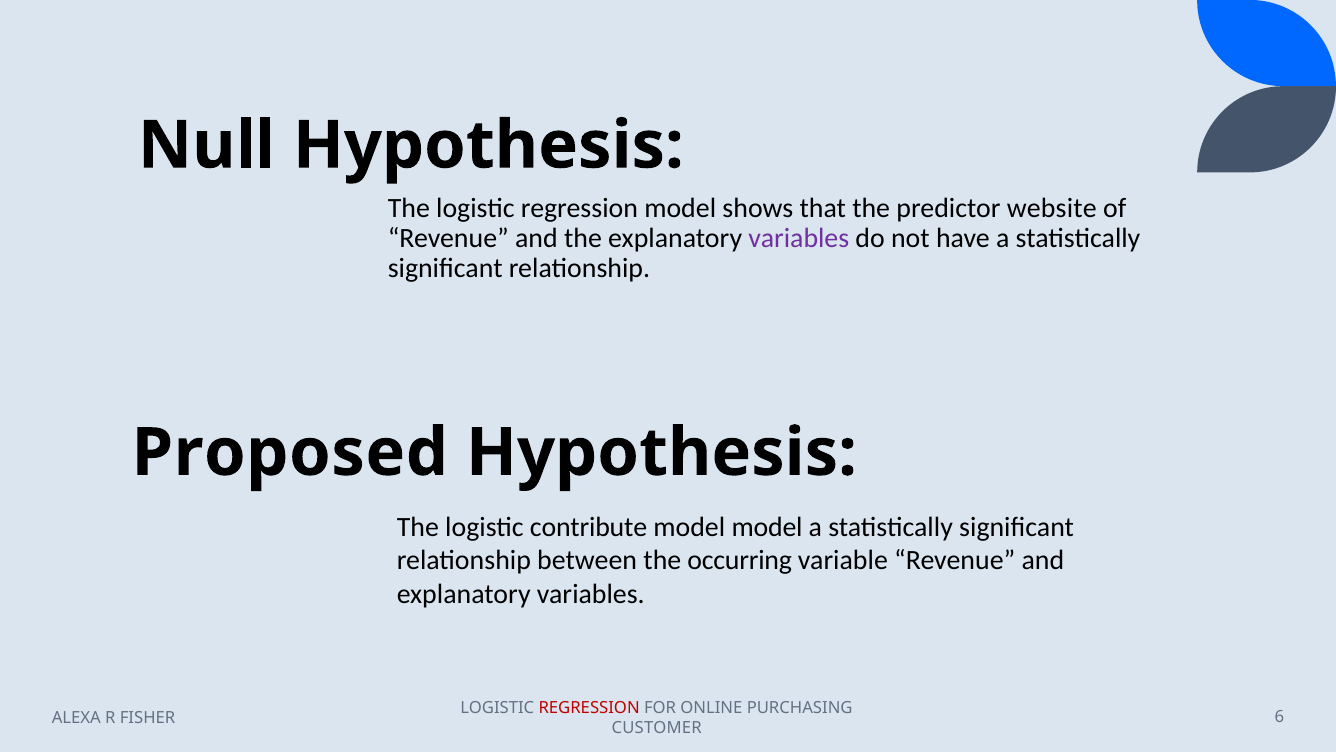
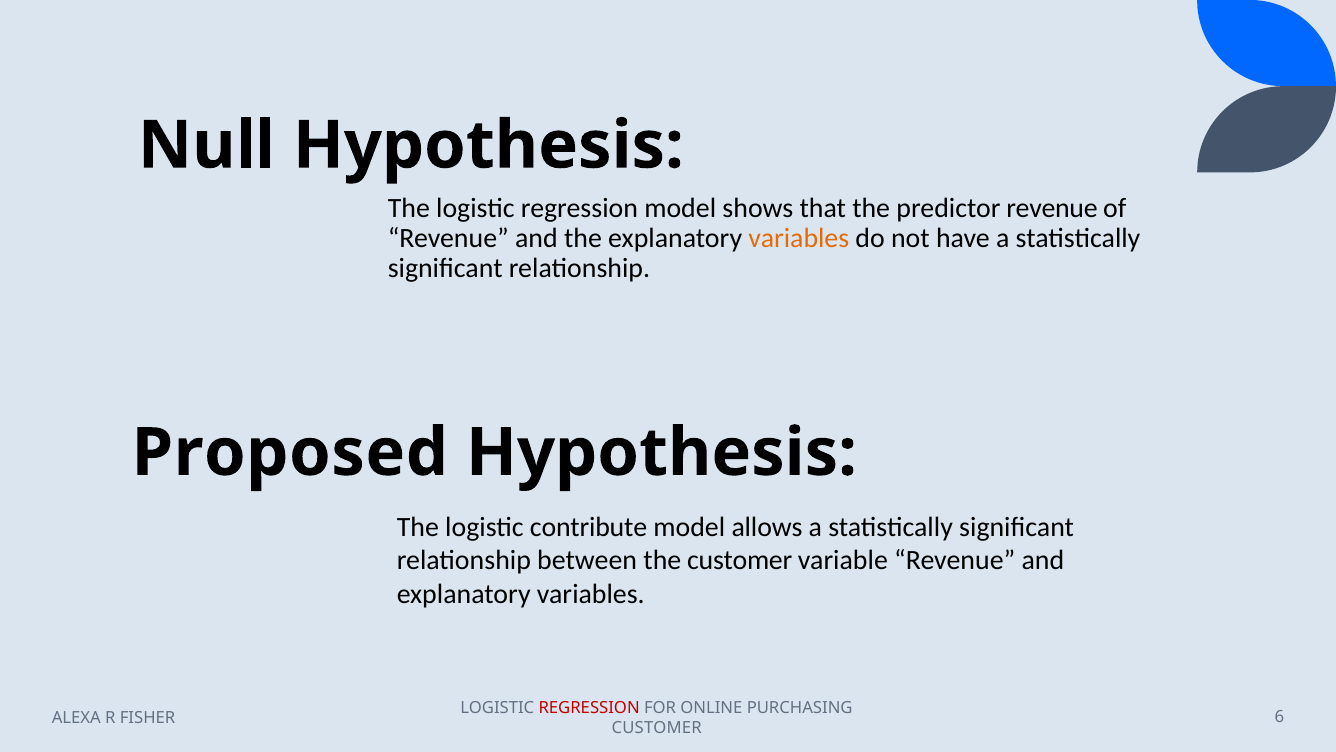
predictor website: website -> revenue (1052, 208)
variables colour: purple -> orange (799, 239)
model model: model -> allows (767, 527)
the occurring: occurring -> customer (740, 560)
